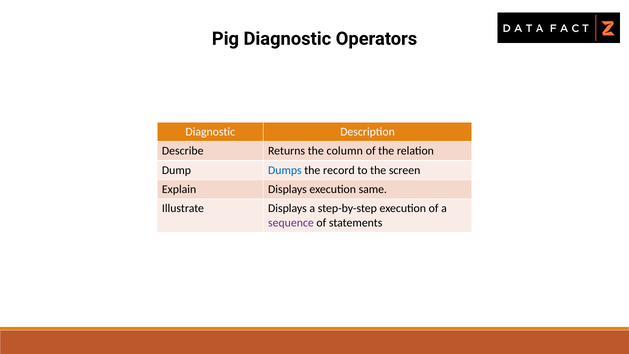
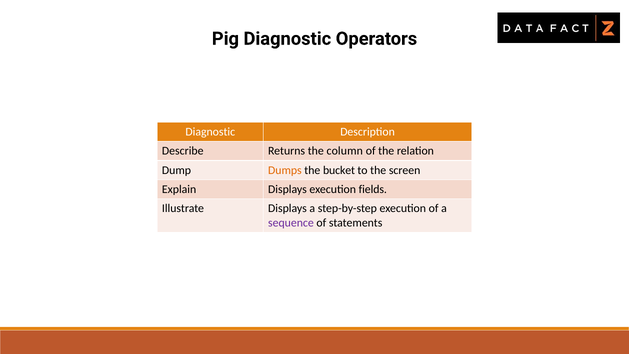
Dumps colour: blue -> orange (285, 170)
record: record -> bucket (339, 170)
same: same -> fields (373, 189)
